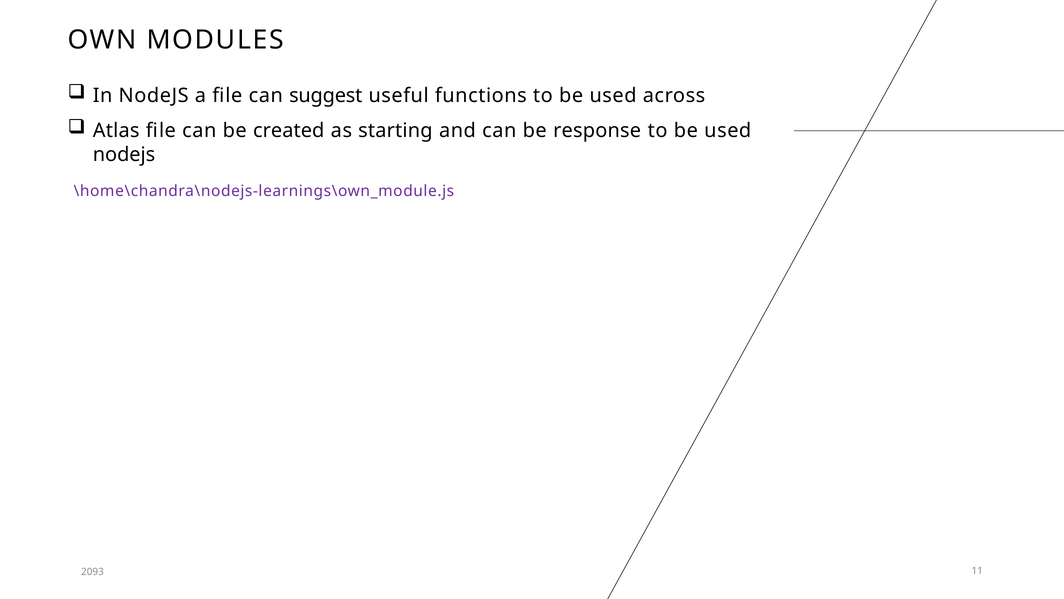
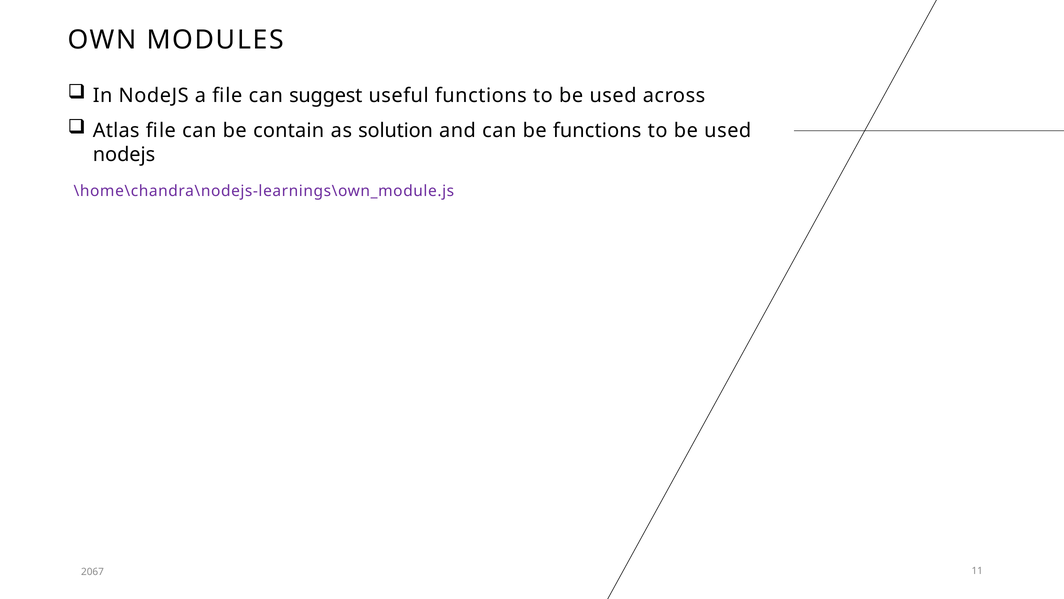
created: created -> contain (289, 131)
starting: starting -> solution (396, 131)
be response: response -> functions (597, 131)
2093: 2093 -> 2067 (93, 571)
